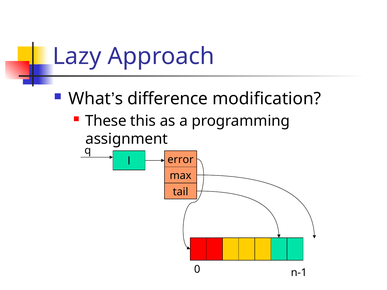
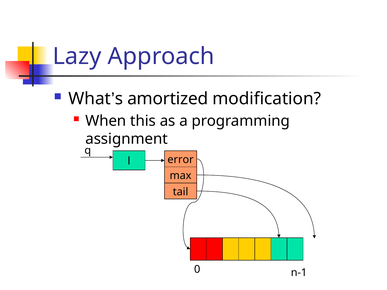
difference: difference -> amortized (168, 99)
These: These -> When (106, 121)
